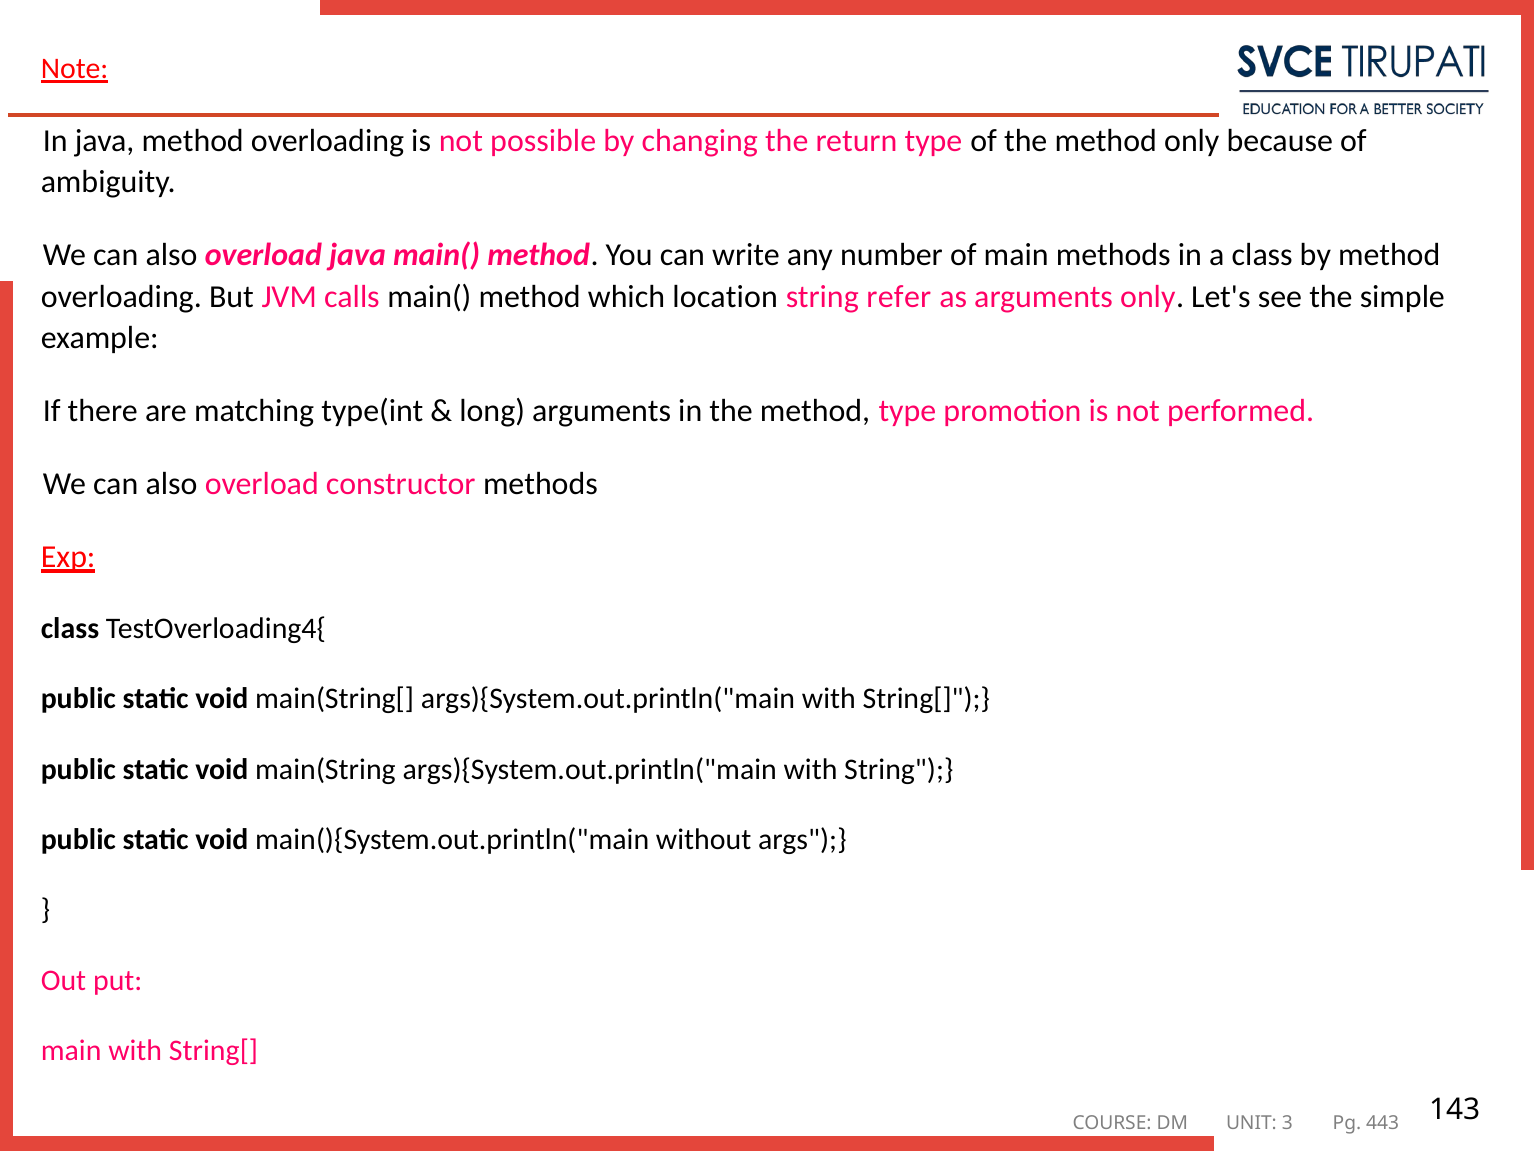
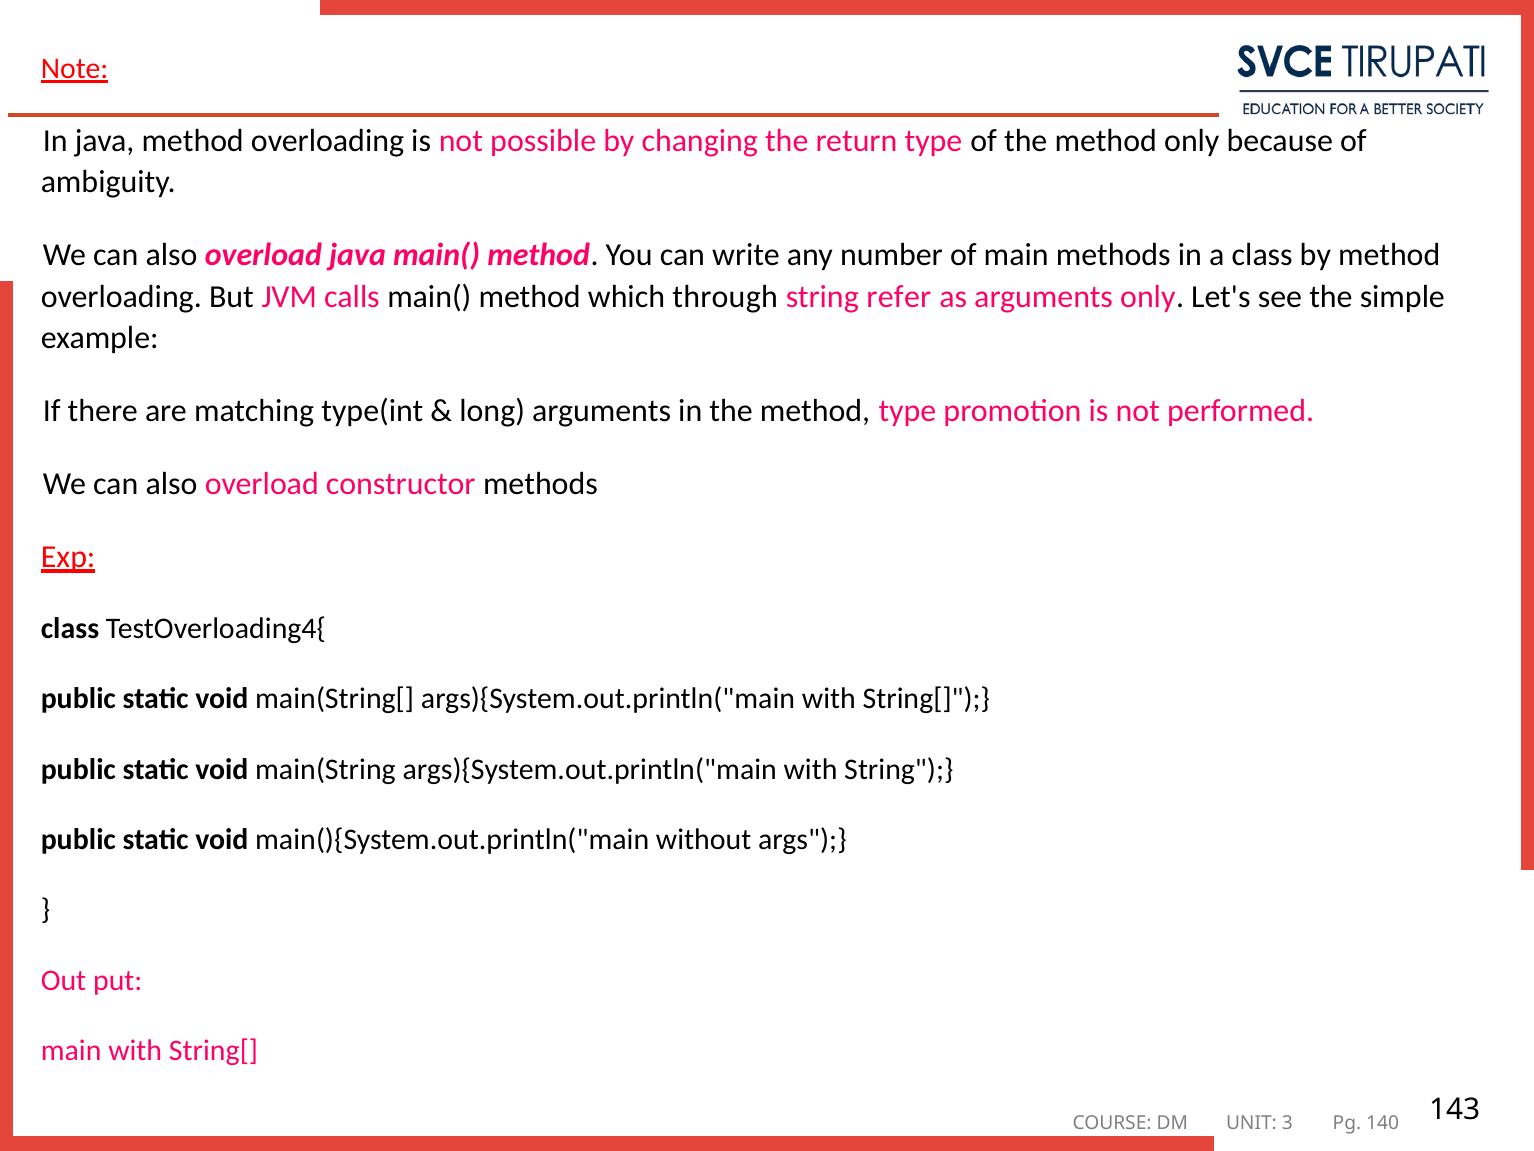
location: location -> through (725, 296)
443: 443 -> 140 (1383, 1123)
